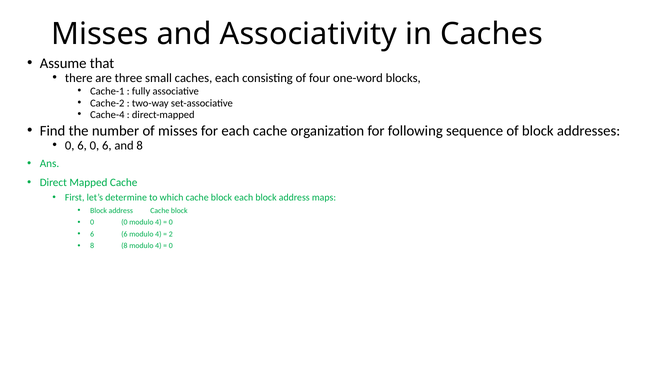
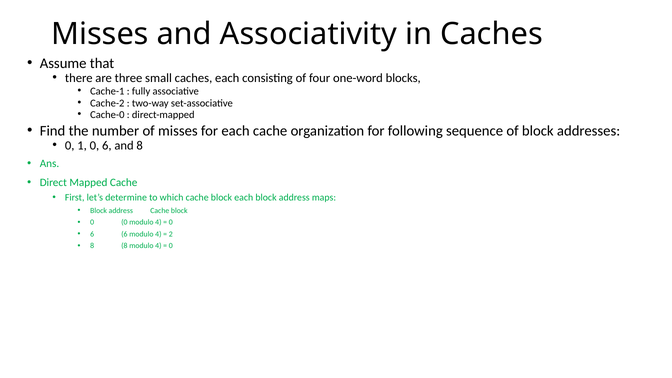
Cache-4: Cache-4 -> Cache-0 (107, 115)
6: 6 -> 1 (82, 146)
